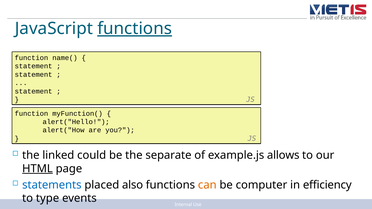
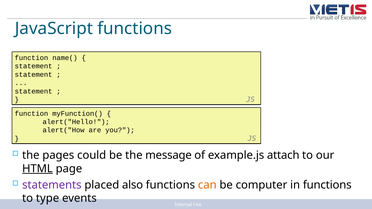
functions underline: present -> none (135, 29)
linked: linked -> pages (58, 155)
separate: separate -> message (169, 155)
allows: allows -> attach (283, 155)
statements colour: blue -> purple (52, 185)
in efficiency: efficiency -> functions (327, 185)
